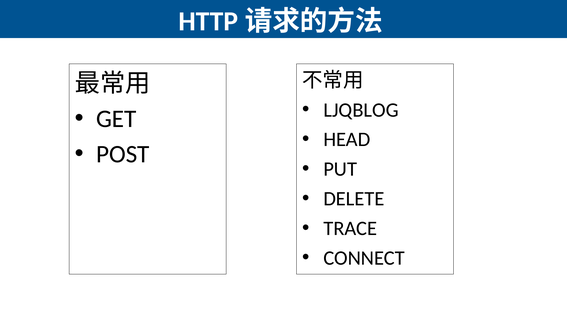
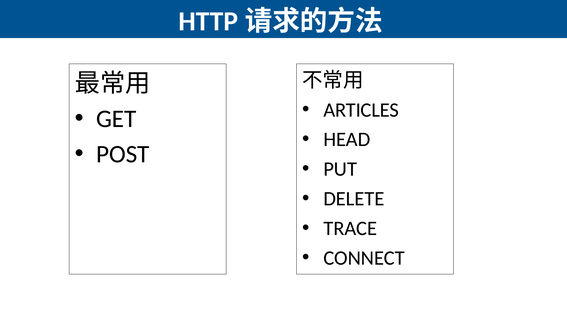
LJQBLOG: LJQBLOG -> ARTICLES (361, 110)
